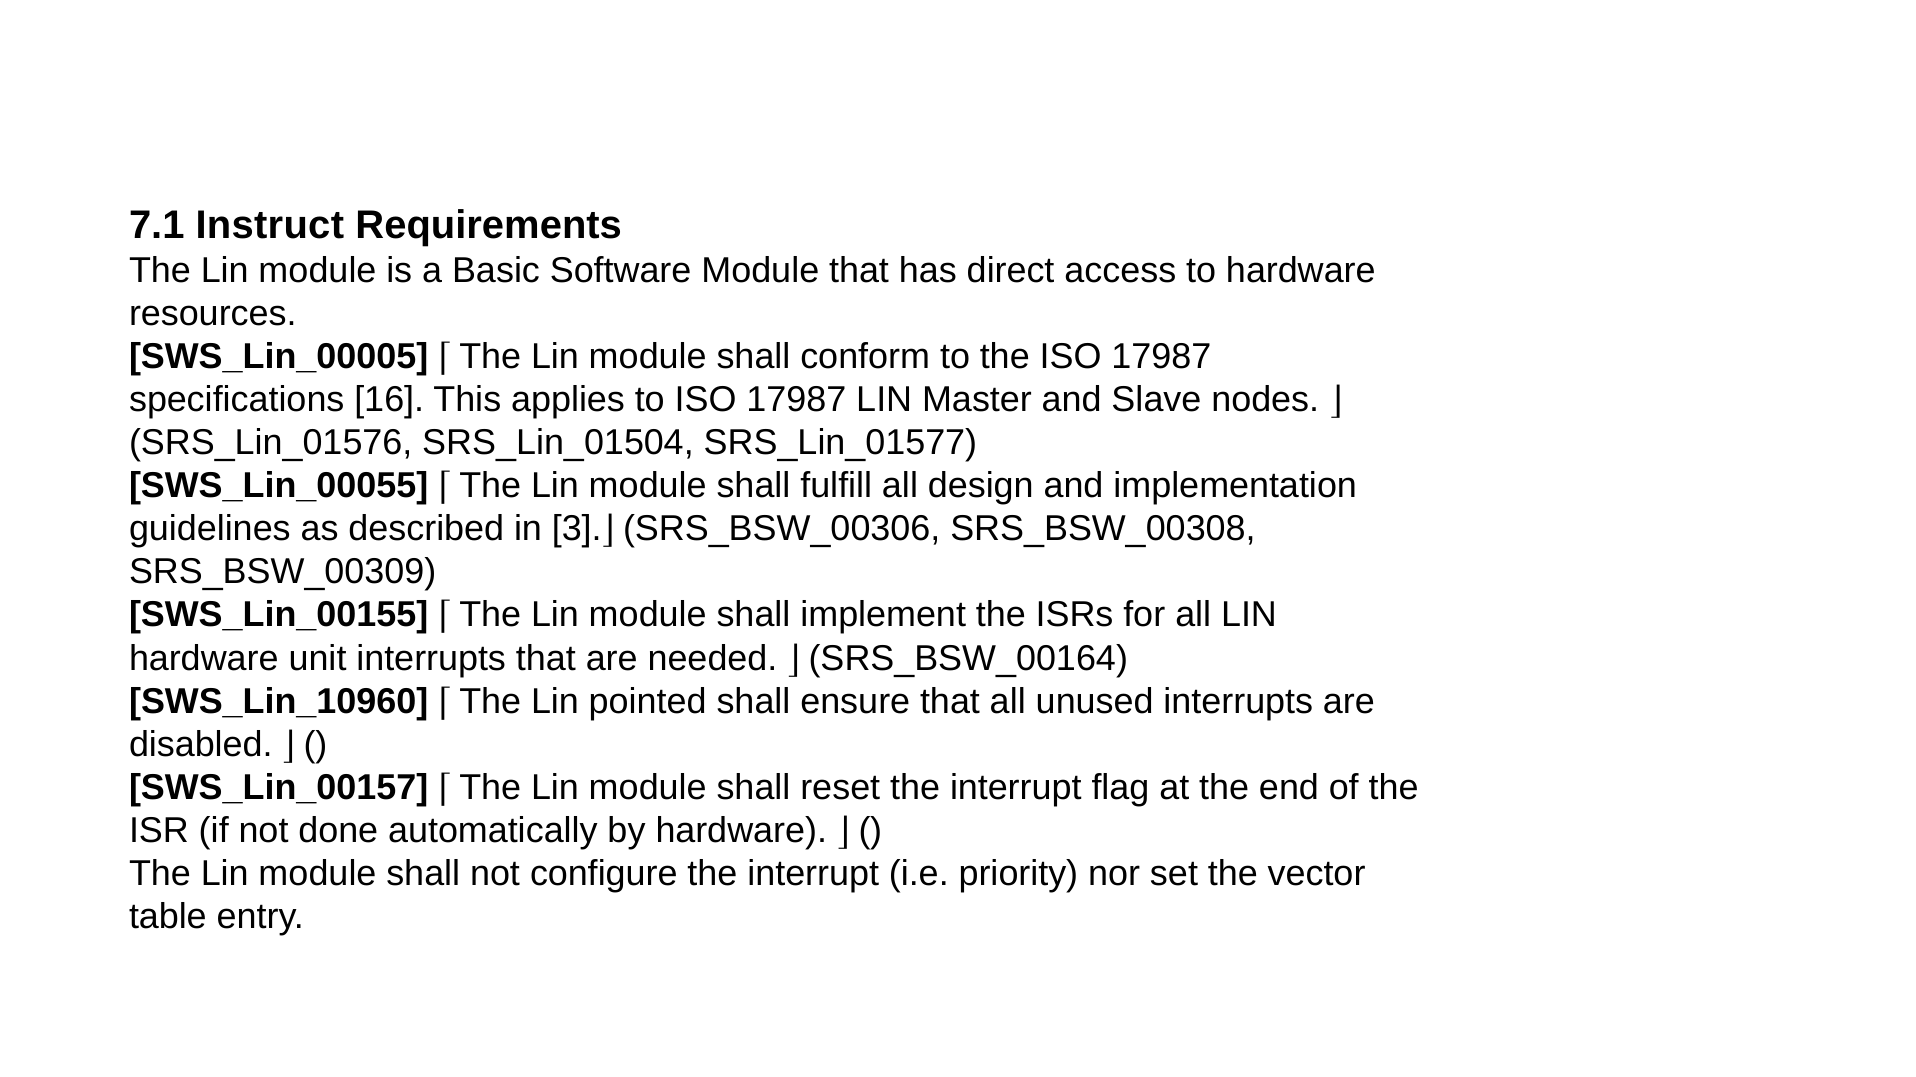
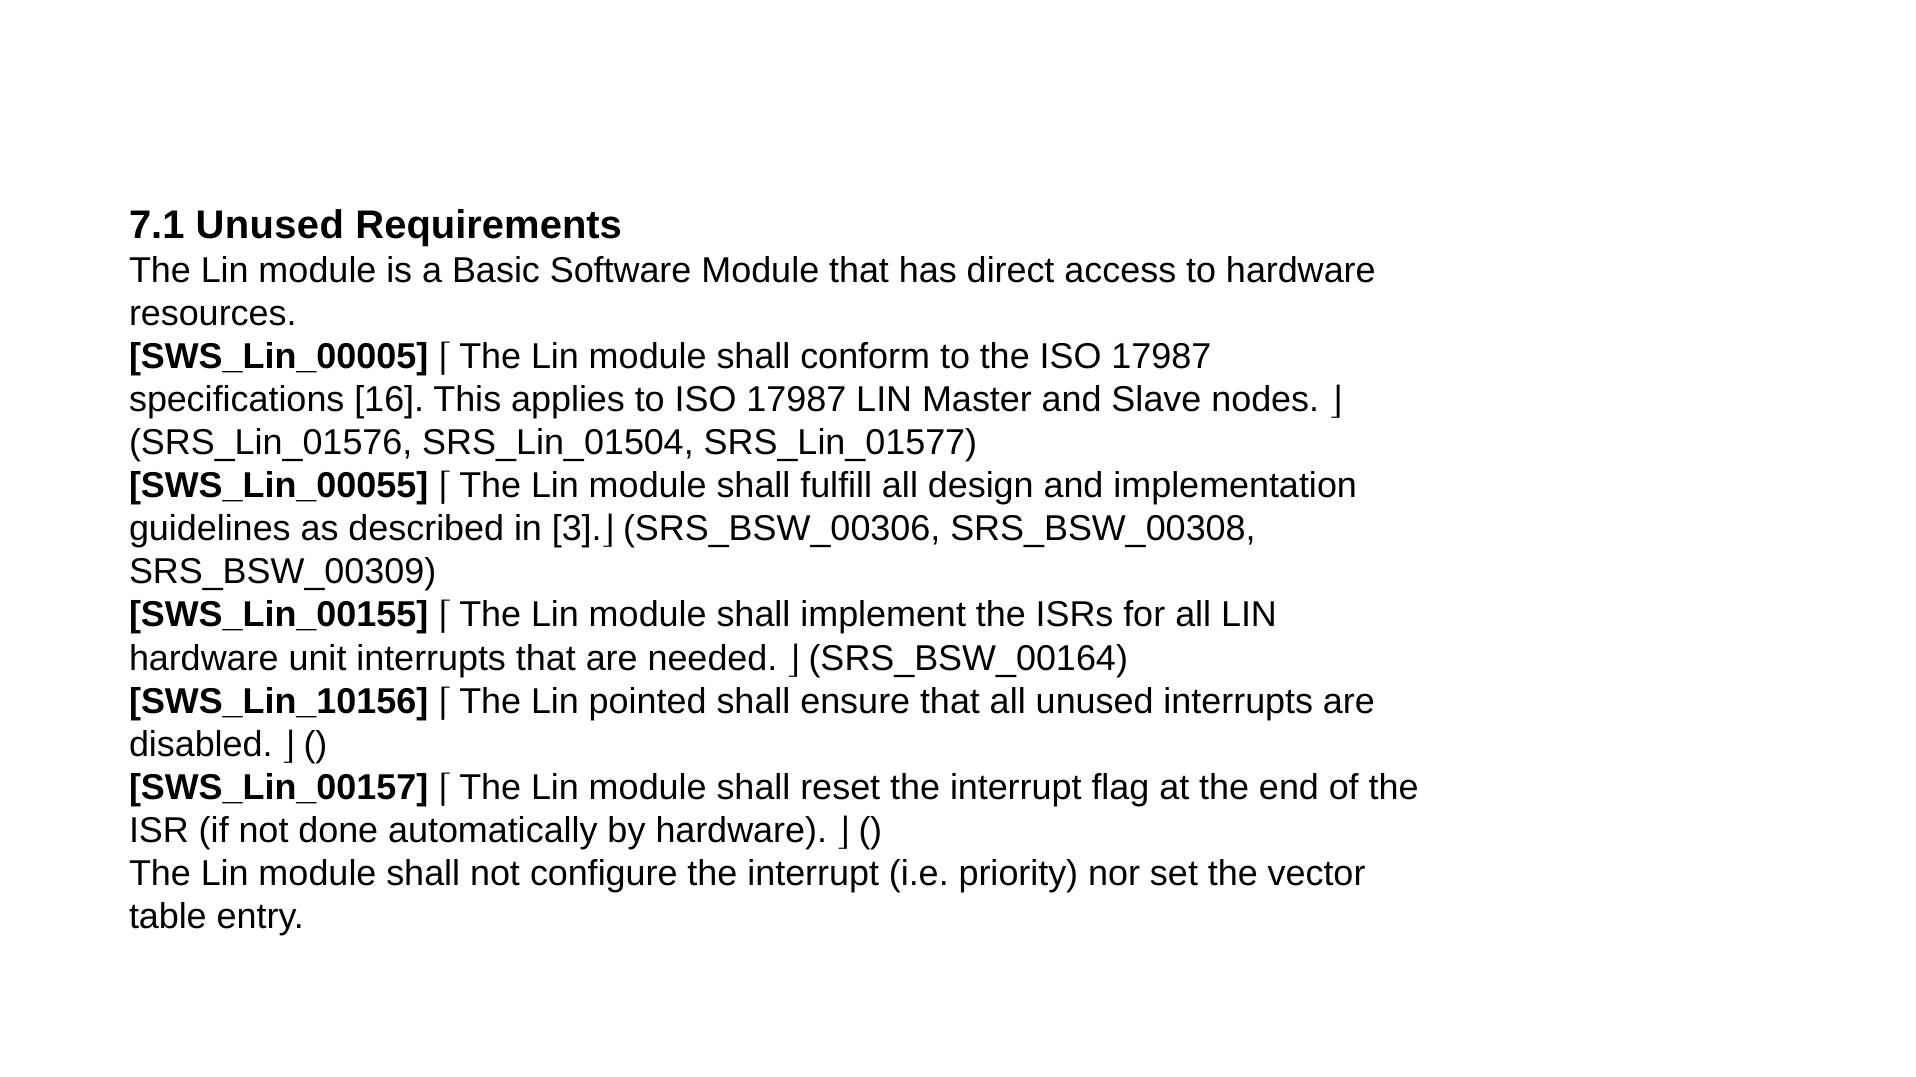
7.1 Instruct: Instruct -> Unused (270, 225)
SWS_Lin_10960: SWS_Lin_10960 -> SWS_Lin_10156 (279, 702)
